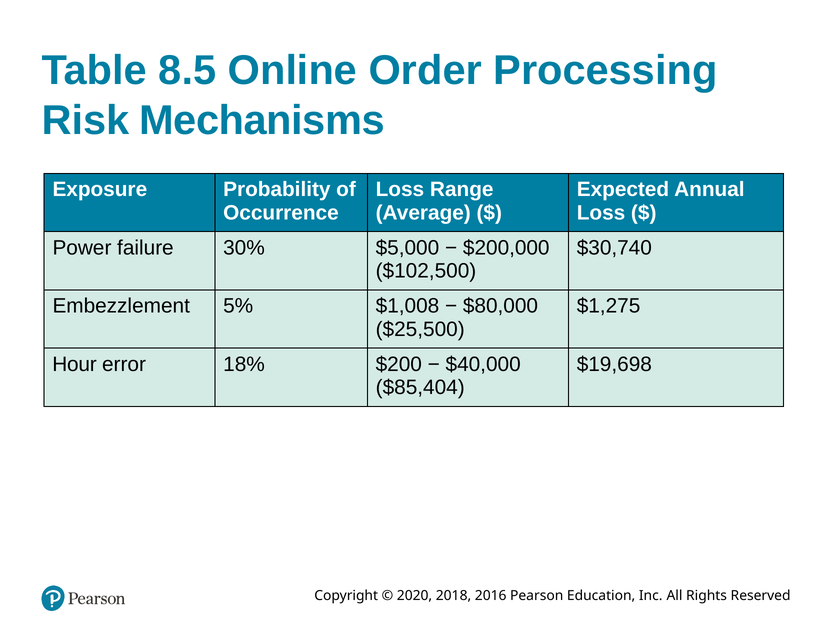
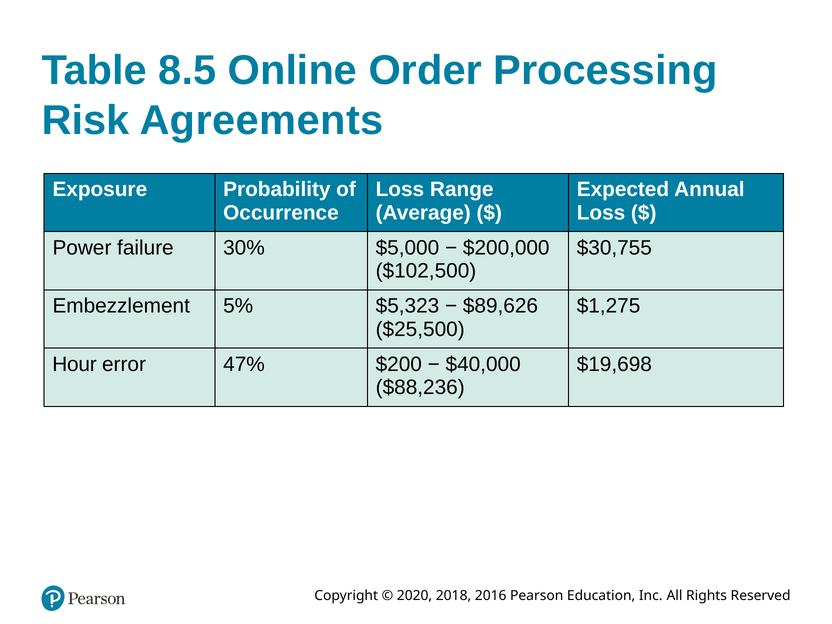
Mechanisms: Mechanisms -> Agreements (262, 120)
$30,740: $30,740 -> $30,755 (614, 248)
$1,008: $1,008 -> $5,323 (408, 306)
$80,000: $80,000 -> $89,626 (500, 306)
18%: 18% -> 47% (244, 364)
$85,404: $85,404 -> $88,236 (420, 388)
